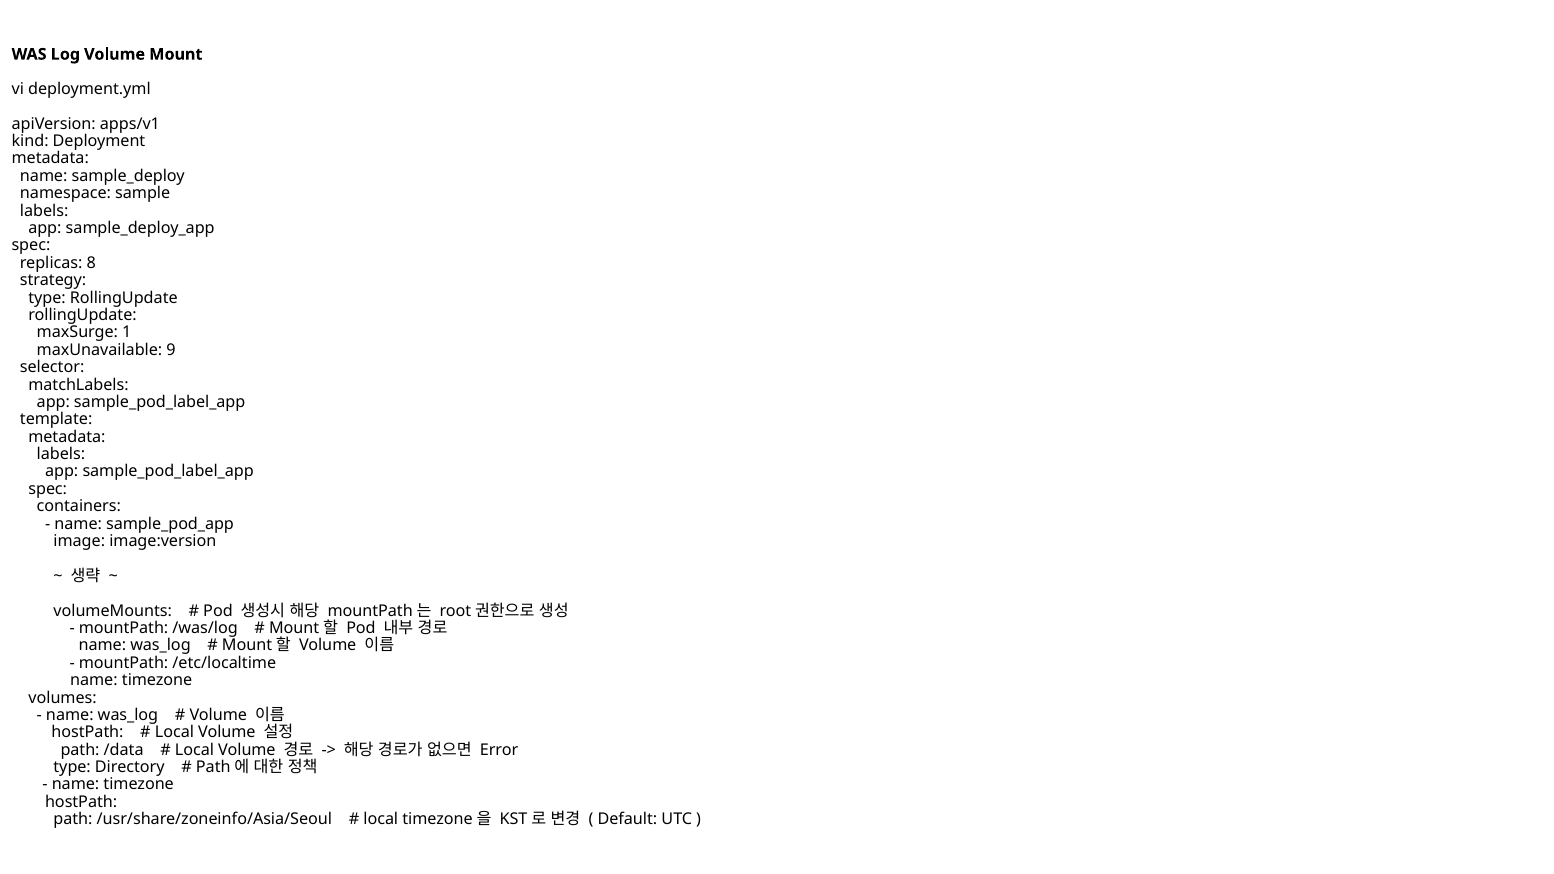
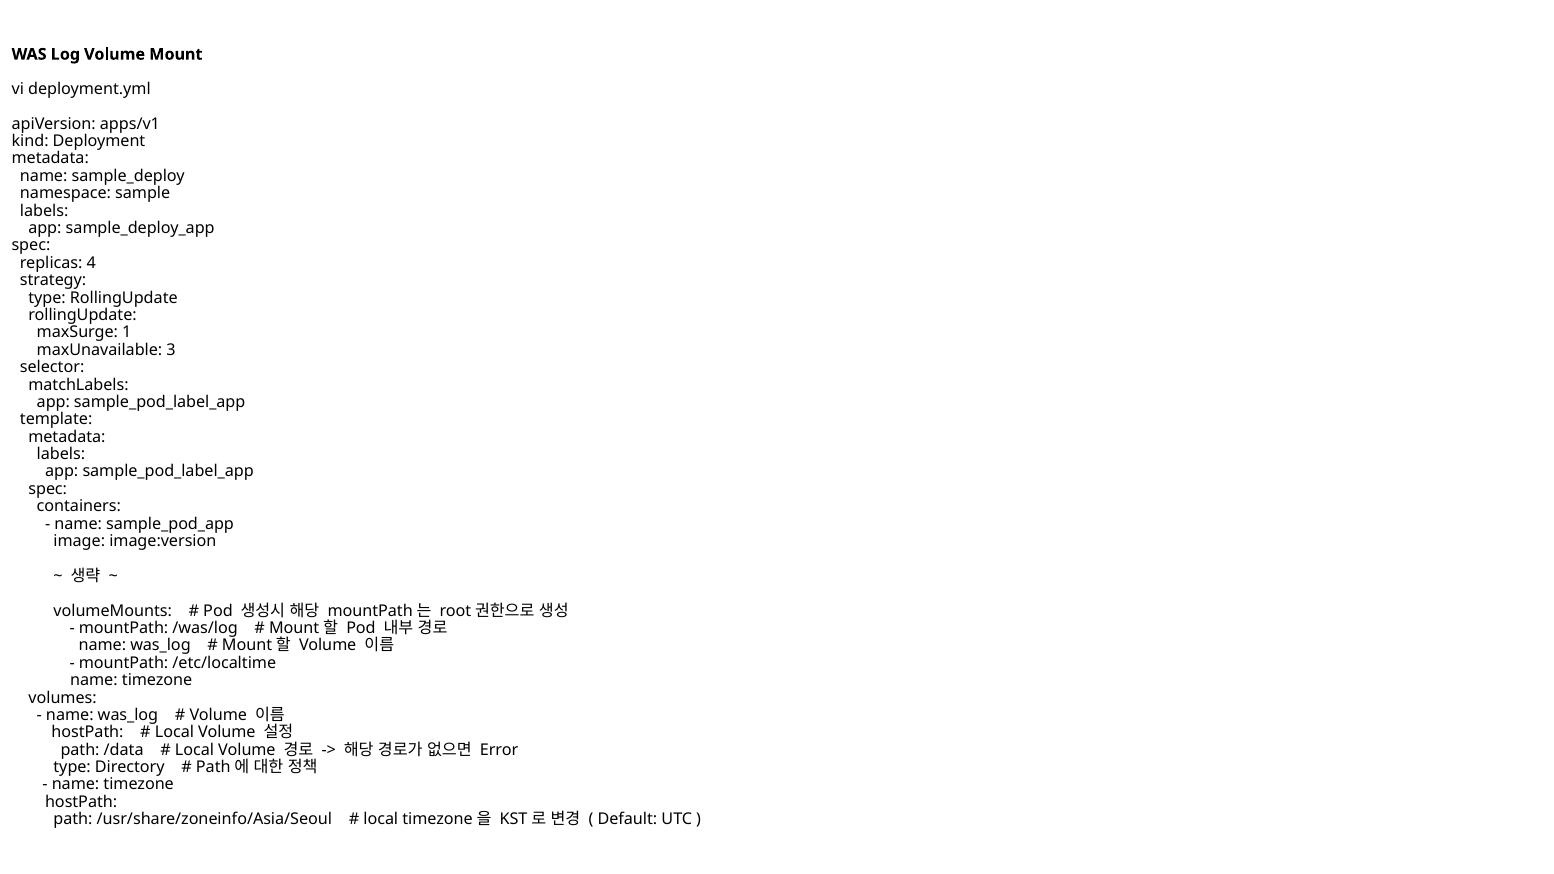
8: 8 -> 4 (91, 263)
9: 9 -> 3 (171, 350)
